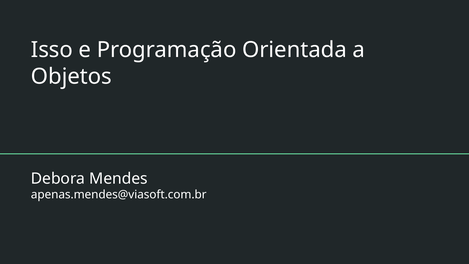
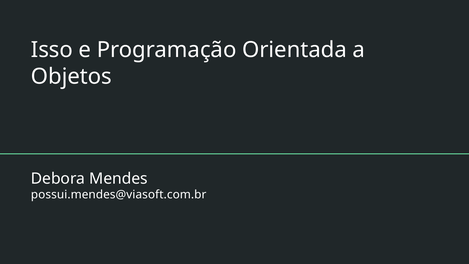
apenas.mendes@viasoft.com.br: apenas.mendes@viasoft.com.br -> possui.mendes@viasoft.com.br (119, 195)
